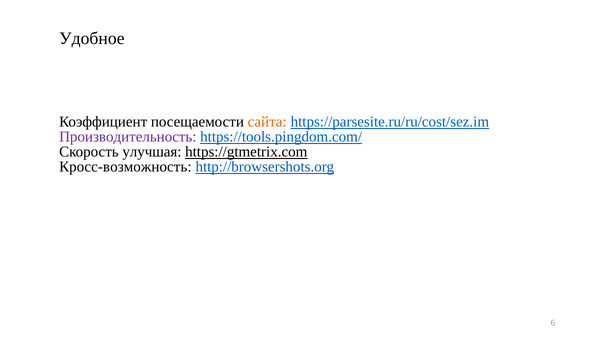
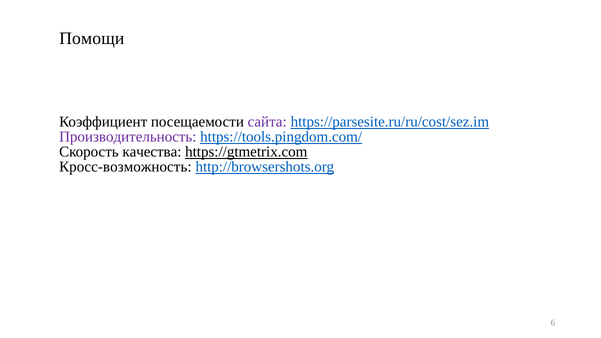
Удобное: Удобное -> Помощи (92, 38)
сайта colour: orange -> purple (267, 122)
улучшая: улучшая -> качества (152, 152)
